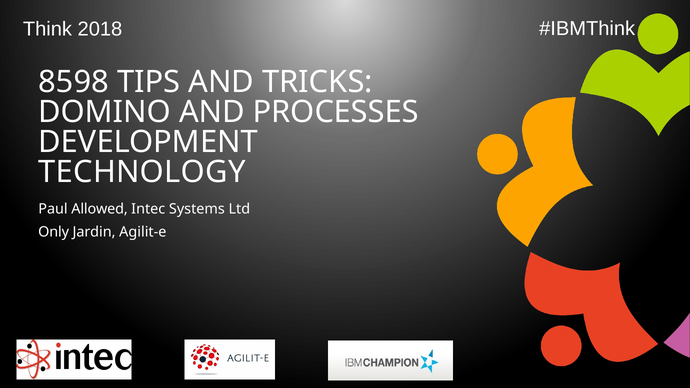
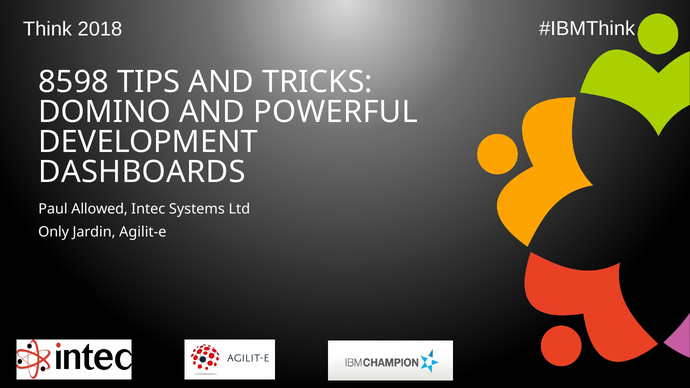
PROCESSES: PROCESSES -> POWERFUL (336, 112)
TECHNOLOGY: TECHNOLOGY -> DASHBOARDS (142, 172)
